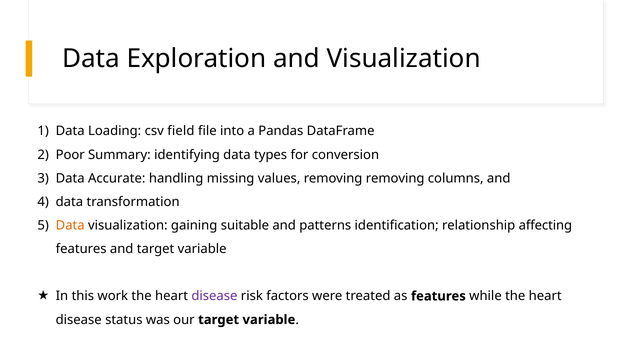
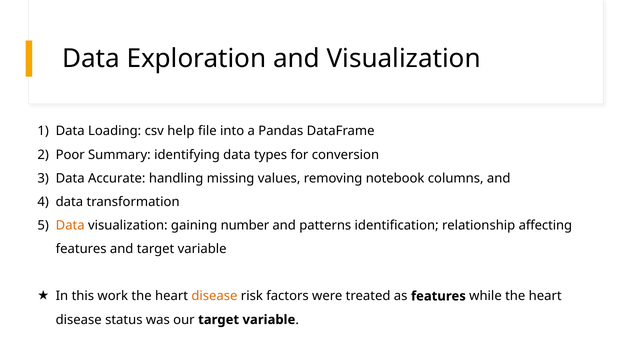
field: field -> help (181, 131)
removing removing: removing -> notebook (395, 178)
suitable: suitable -> number (245, 225)
disease colour: purple -> orange (214, 296)
